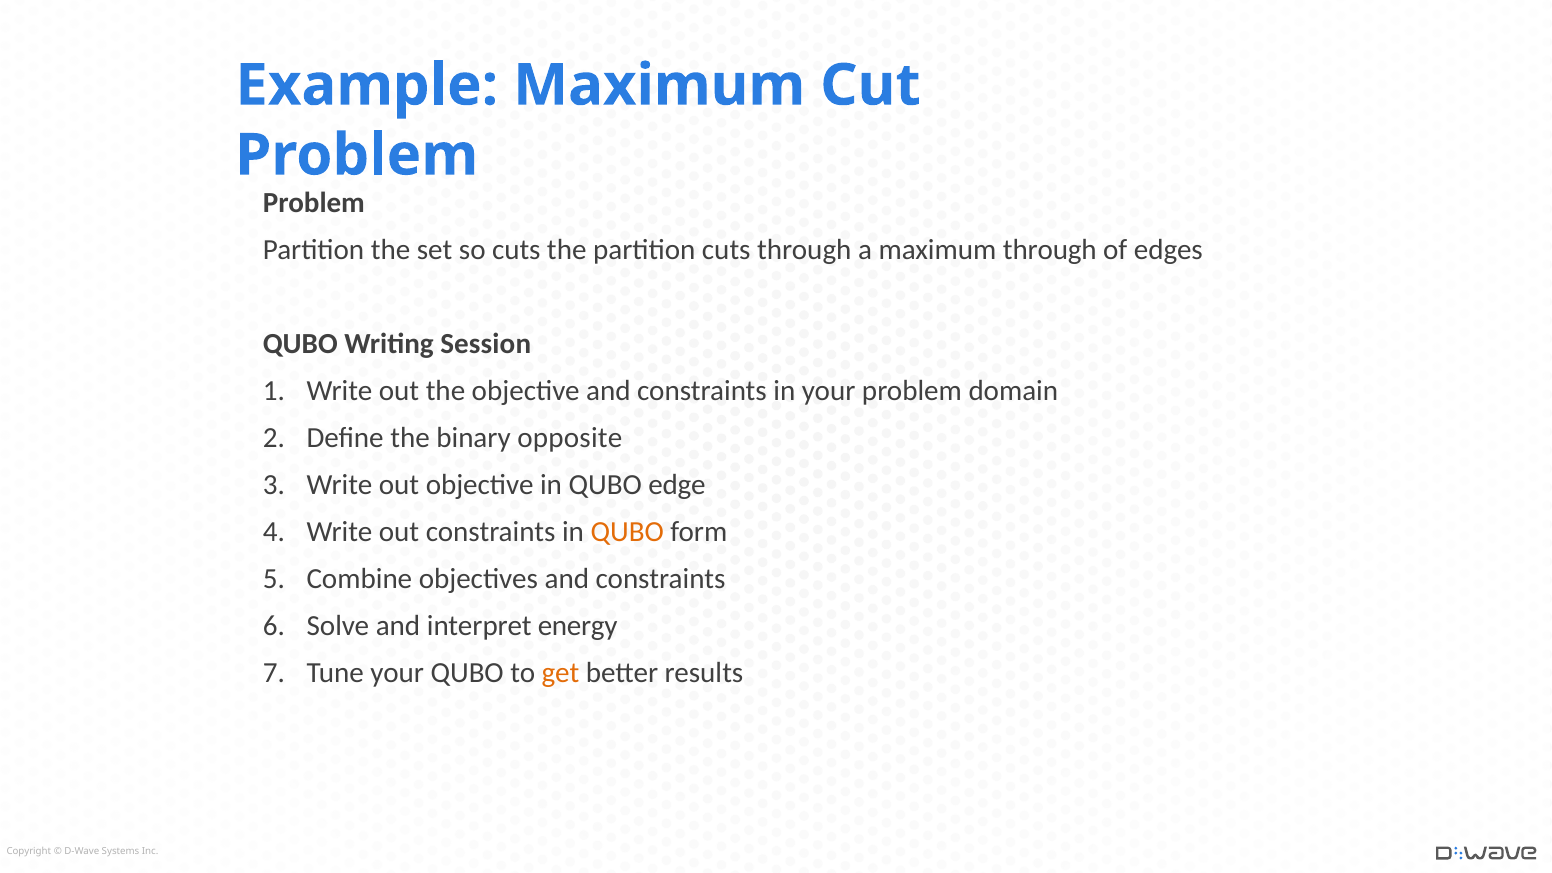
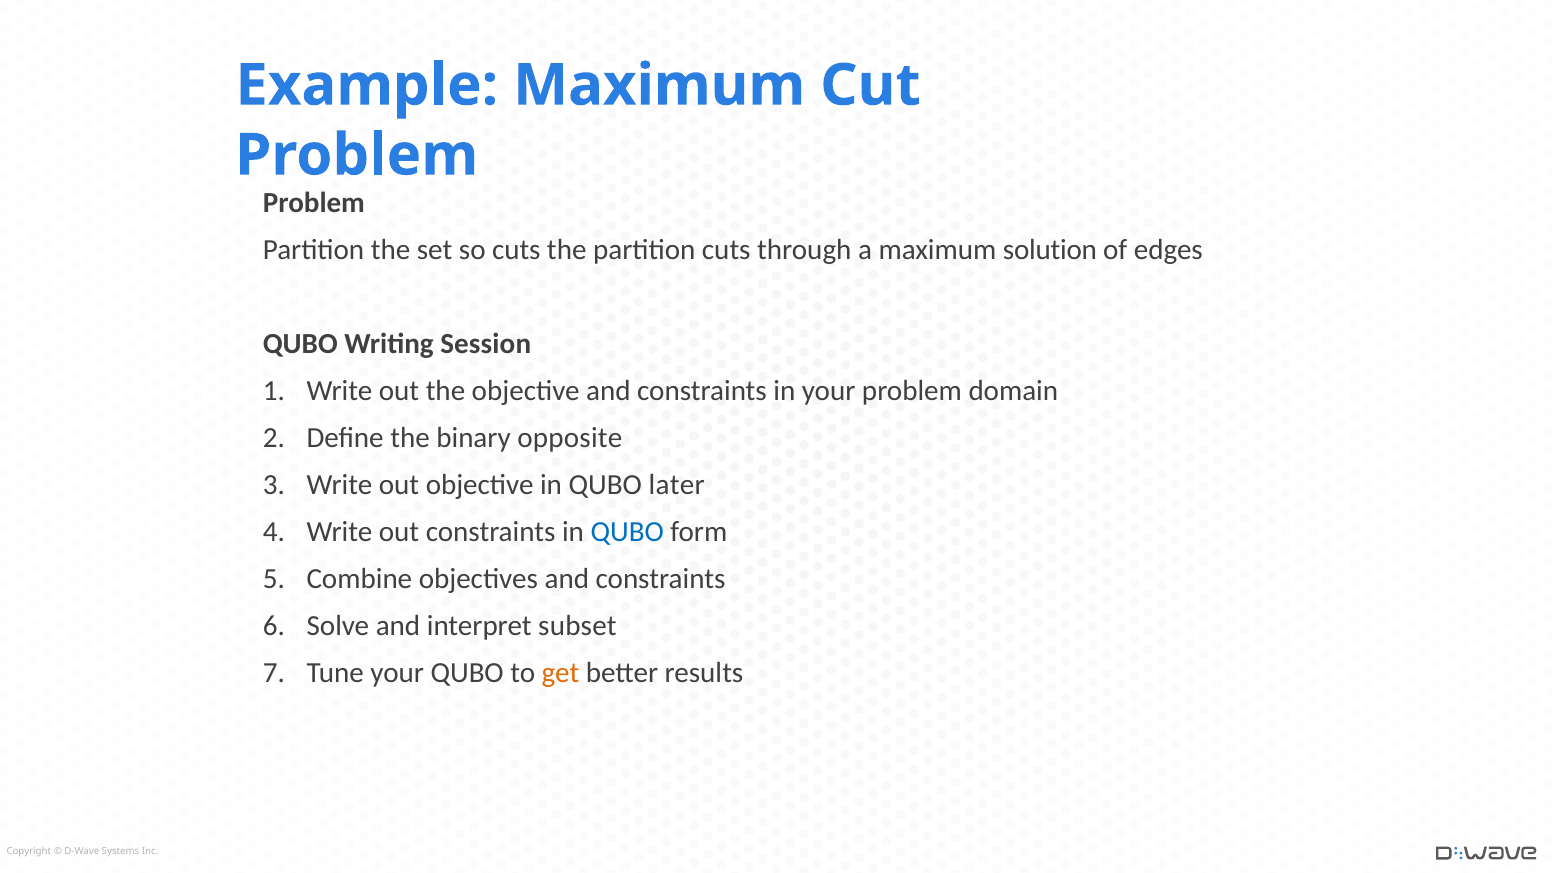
maximum through: through -> solution (1050, 250)
edge: edge -> later (677, 485)
QUBO colour: orange -> blue (627, 532)
energy: energy -> subset (577, 626)
